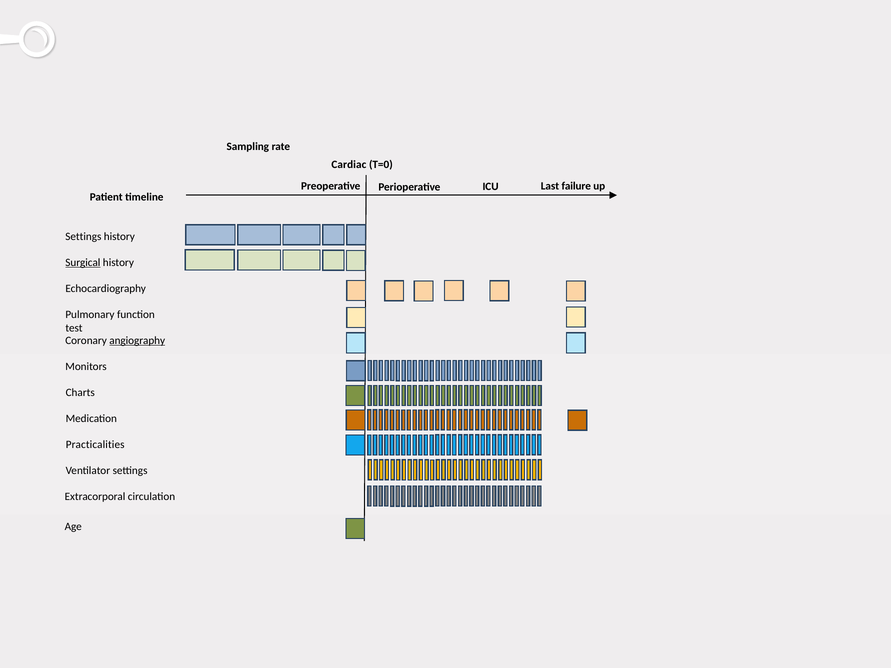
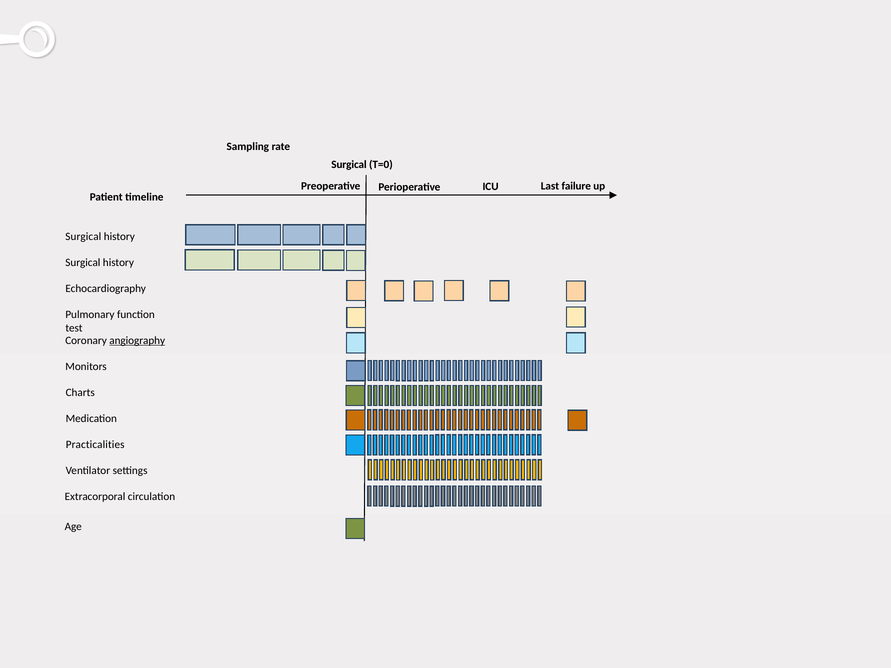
Cardiac: Cardiac -> Surgical (349, 165)
Settings: Settings -> Surgical (83, 237)
Surgical underline: present -> none (83, 263)
